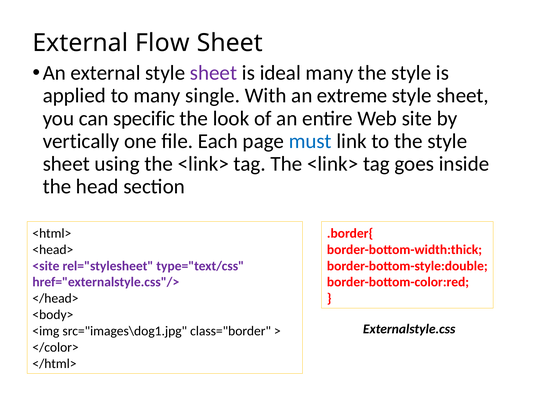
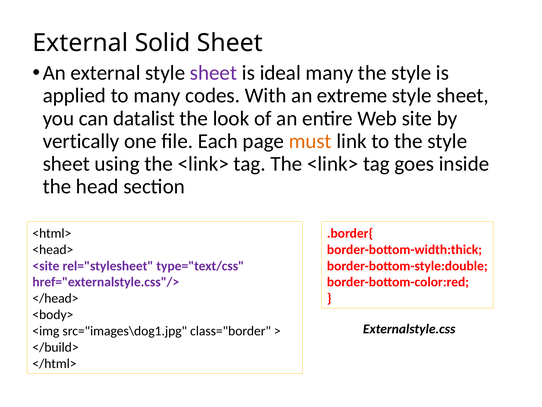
Flow: Flow -> Solid (163, 43)
single: single -> codes (213, 96)
specific: specific -> datalist (144, 118)
must colour: blue -> orange (310, 141)
</color>: </color> -> </build> (56, 347)
